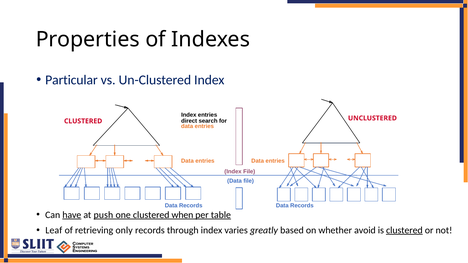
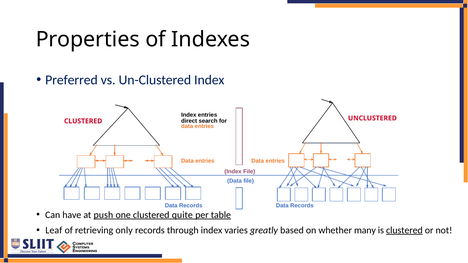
Particular: Particular -> Preferred (71, 80)
have underline: present -> none (72, 215)
when: when -> quite (182, 215)
avoid: avoid -> many (365, 230)
